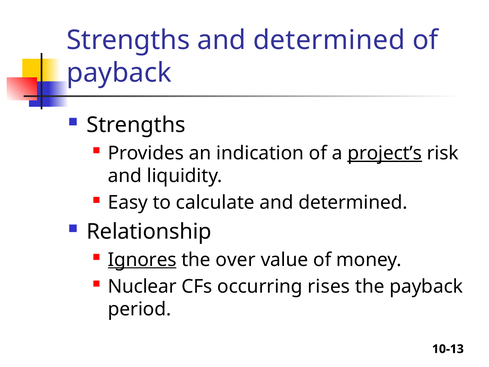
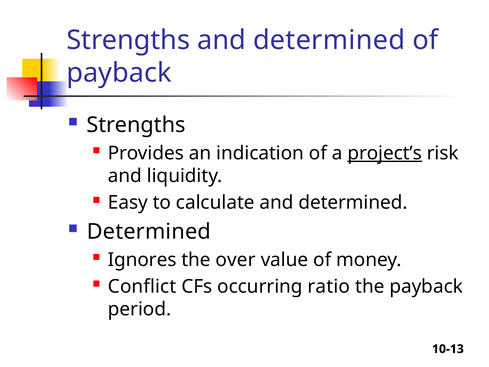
Relationship: Relationship -> Determined (149, 231)
Ignores underline: present -> none (142, 260)
Nuclear: Nuclear -> Conflict (142, 286)
rises: rises -> ratio (329, 286)
